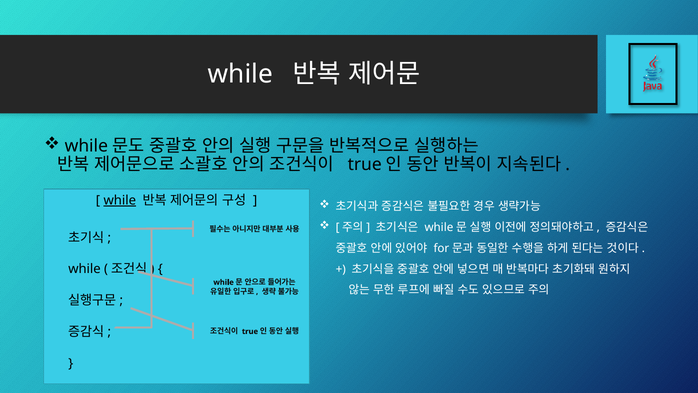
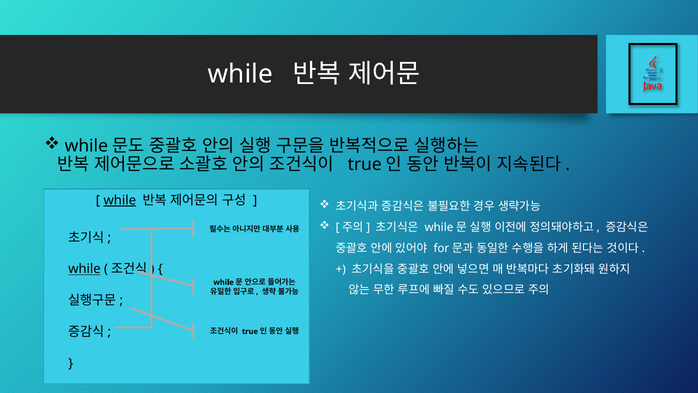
while underline: none -> present (84, 269)
